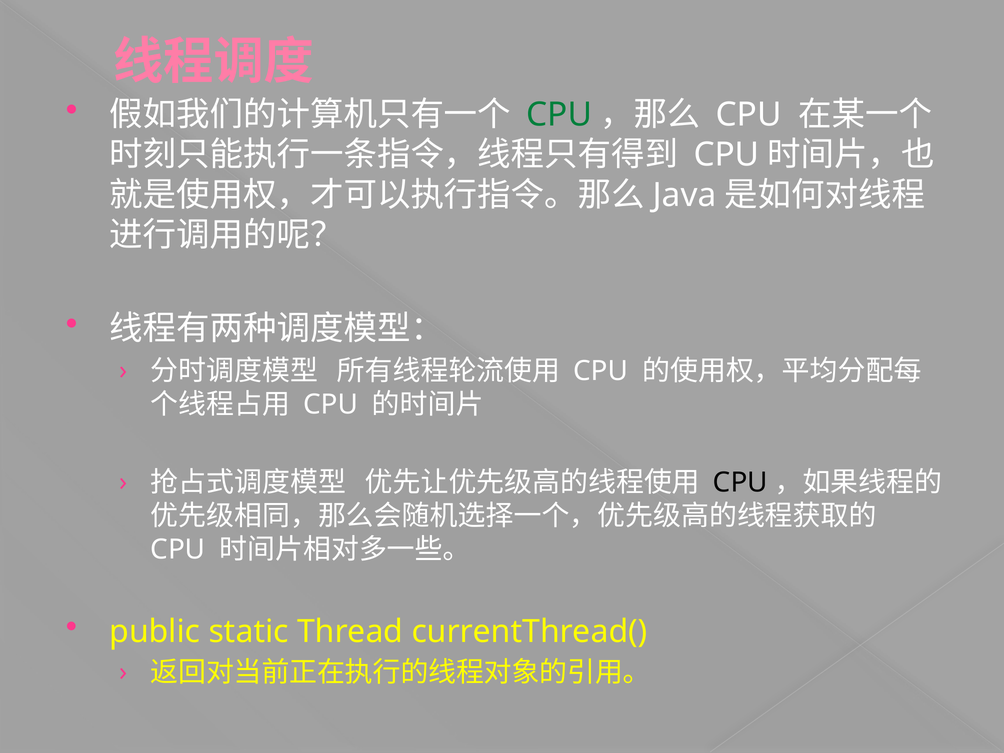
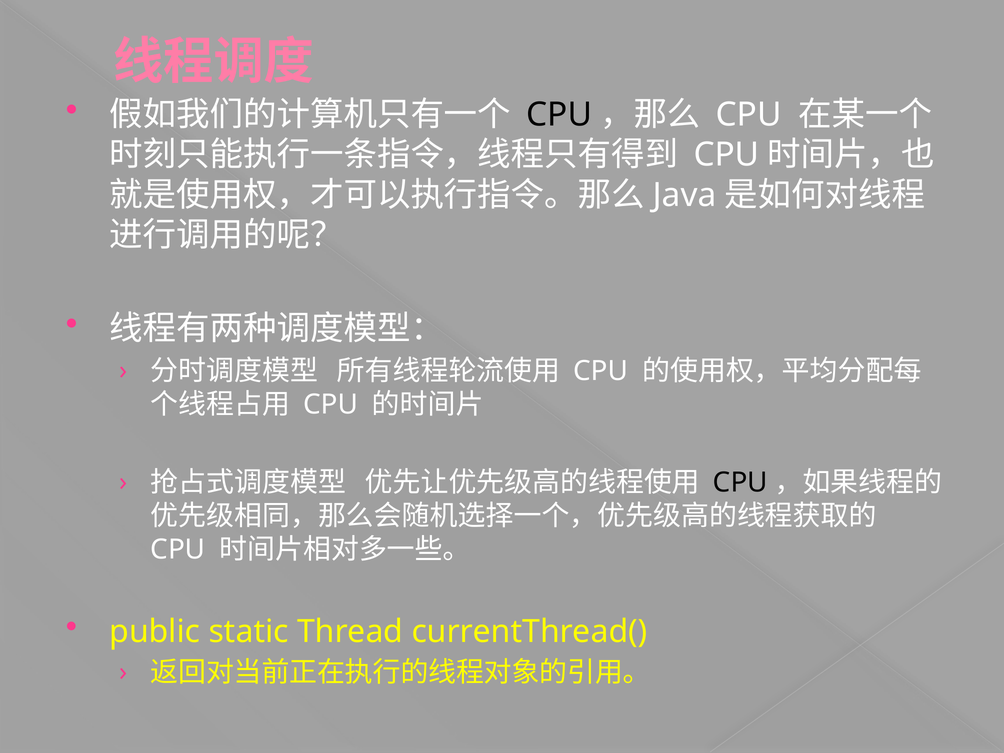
CPU colour: green -> black (559, 115)
